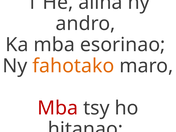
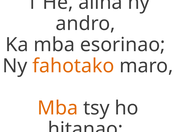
Mba colour: red -> orange (58, 108)
